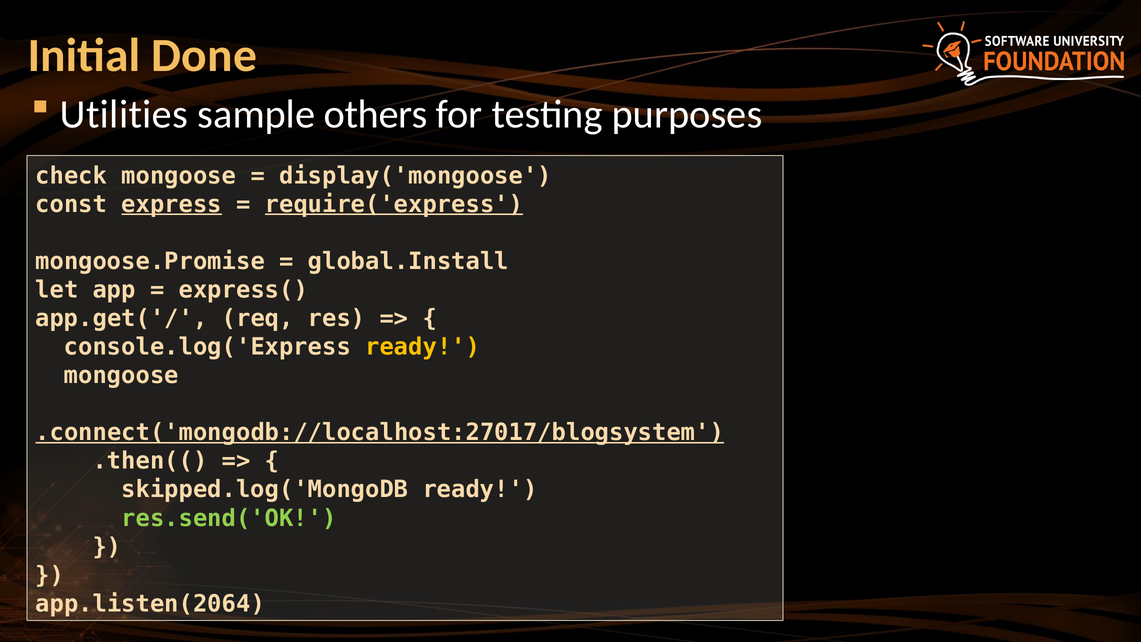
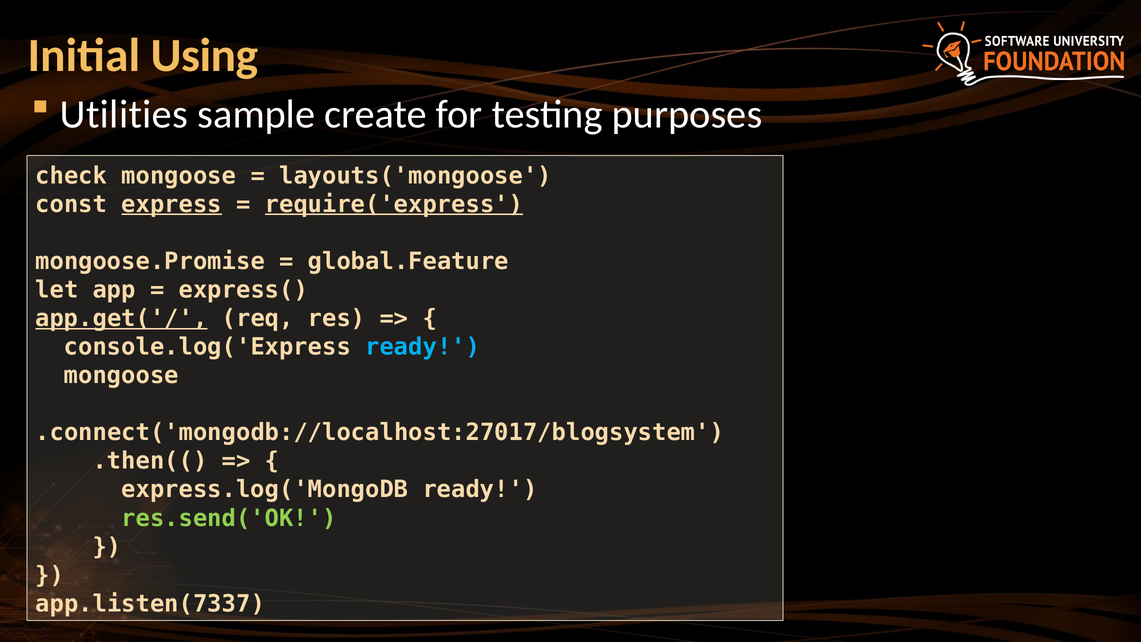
Done: Done -> Using (204, 55)
others: others -> create (376, 114)
display('mongoose: display('mongoose -> layouts('mongoose (415, 176)
global.Install: global.Install -> global.Feature (408, 261)
app.get('/ underline: none -> present (121, 318)
ready colour: yellow -> light blue (423, 347)
.connect('mongodb://localhost:27017/blogsystem underline: present -> none (380, 433)
skipped.log('MongoDB: skipped.log('MongoDB -> express.log('MongoDB (265, 490)
app.listen(2064: app.listen(2064 -> app.listen(7337 (150, 604)
